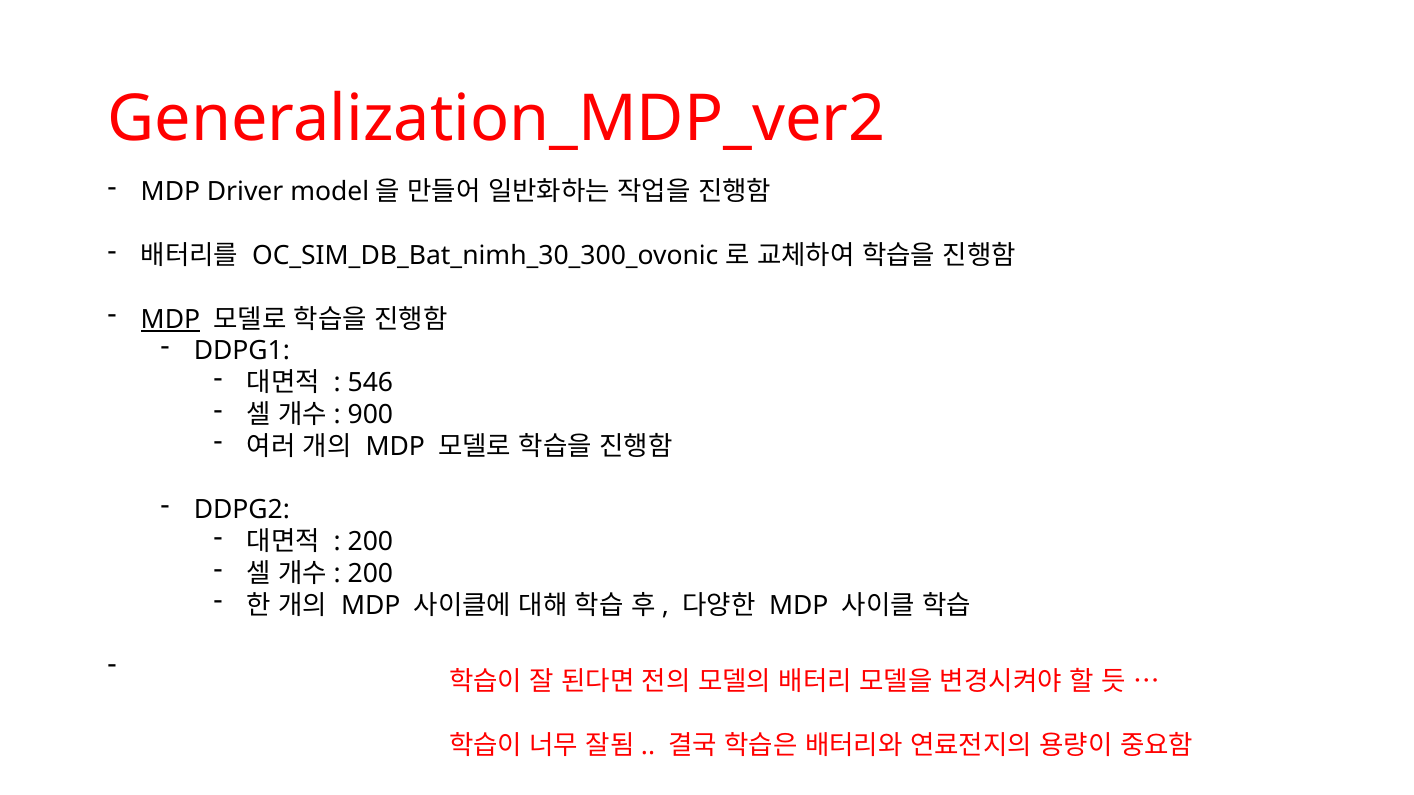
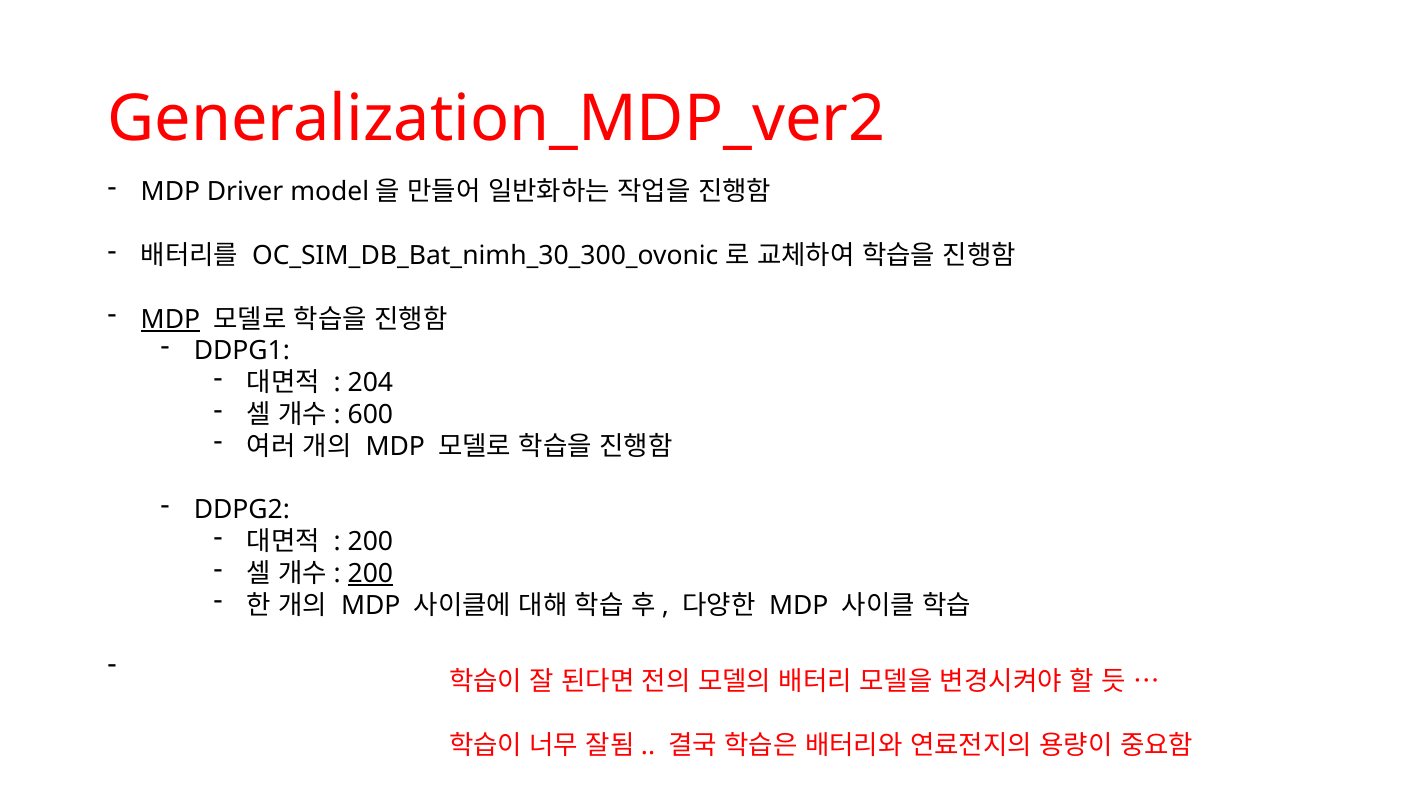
546: 546 -> 204 (370, 383)
900: 900 -> 600 (370, 415)
200 underline: none -> present (370, 574)
